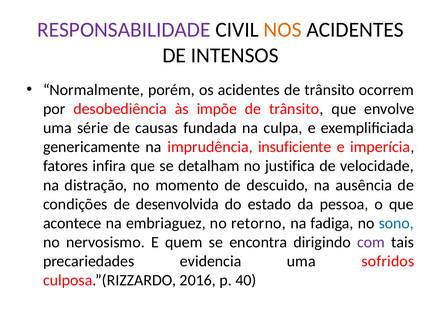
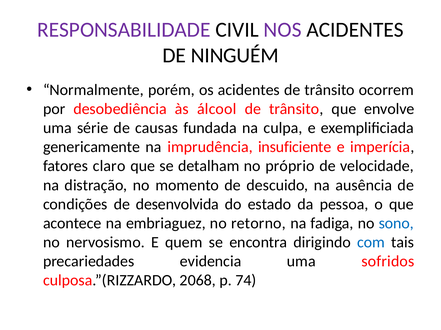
NOS colour: orange -> purple (283, 30)
INTENSOS: INTENSOS -> NINGUÉM (235, 56)
impõe: impõe -> álcool (217, 109)
infira: infira -> claro (109, 166)
justifica: justifica -> próprio (290, 166)
com colour: purple -> blue (371, 243)
2016: 2016 -> 2068 (198, 281)
40: 40 -> 74 (246, 281)
